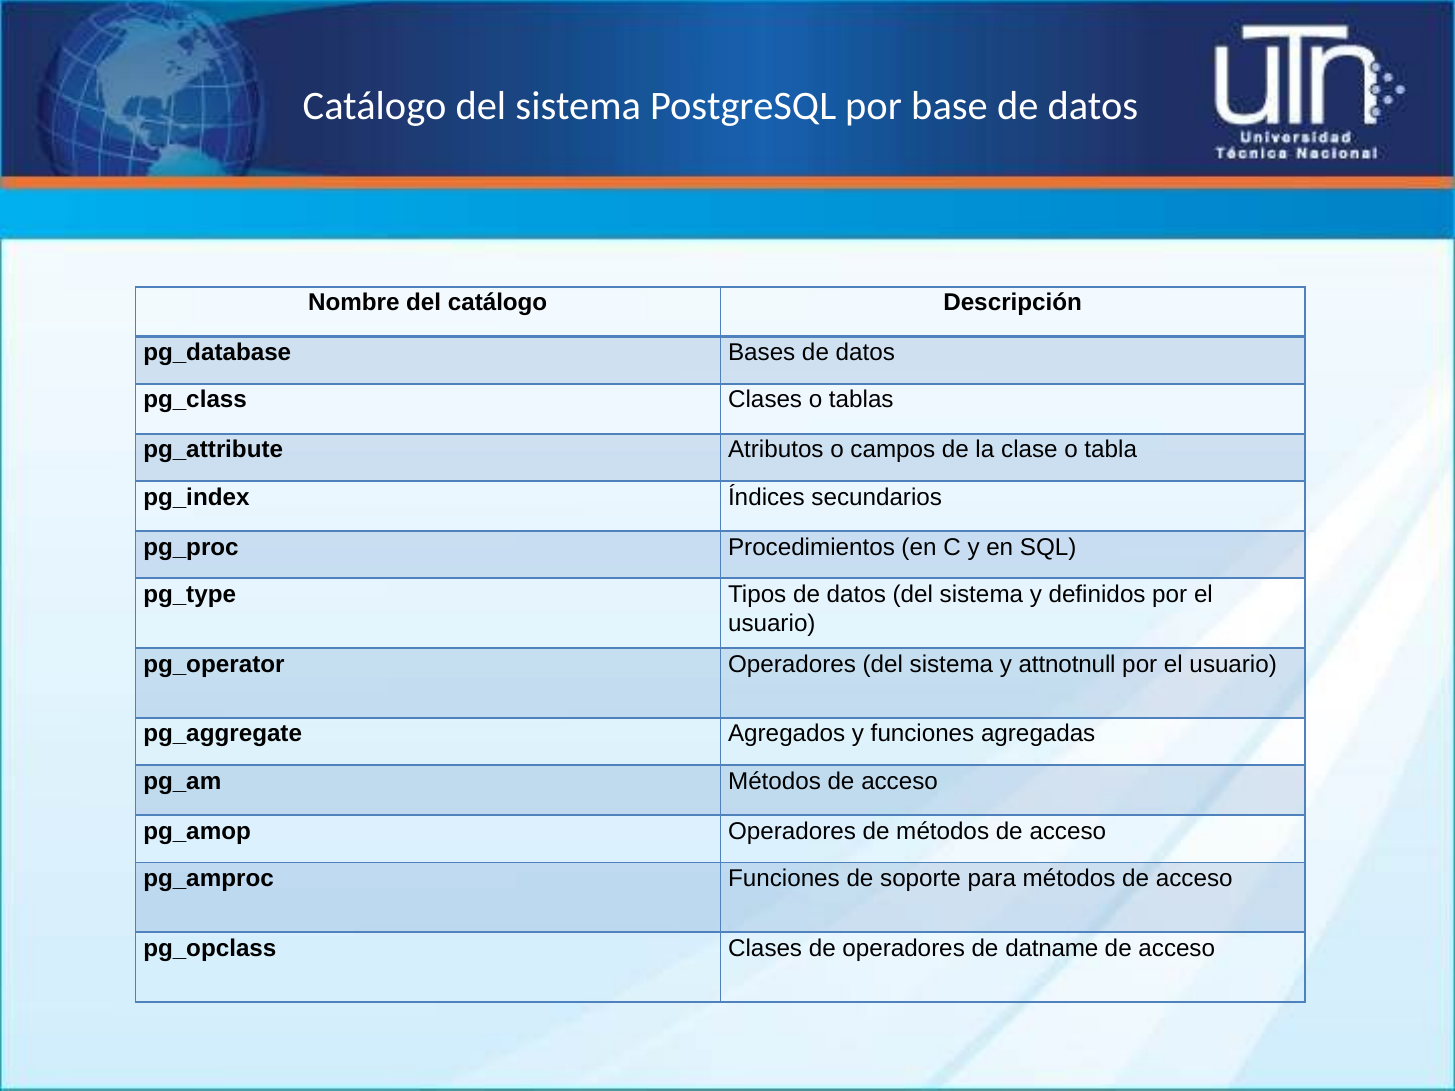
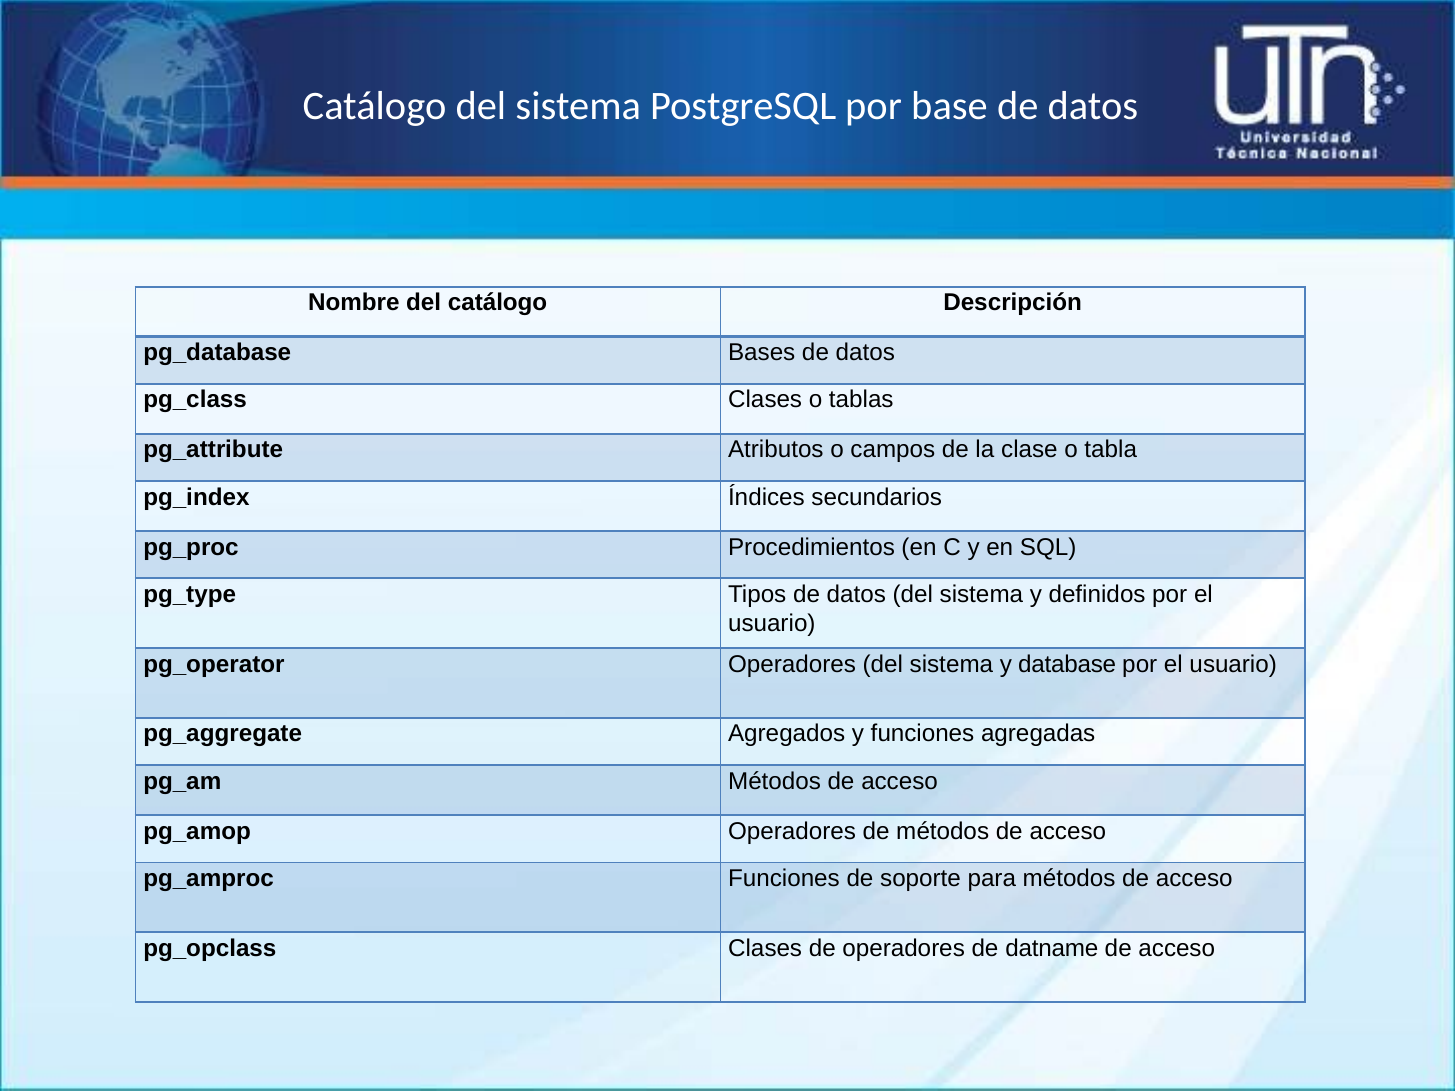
attnotnull: attnotnull -> database (1067, 664)
